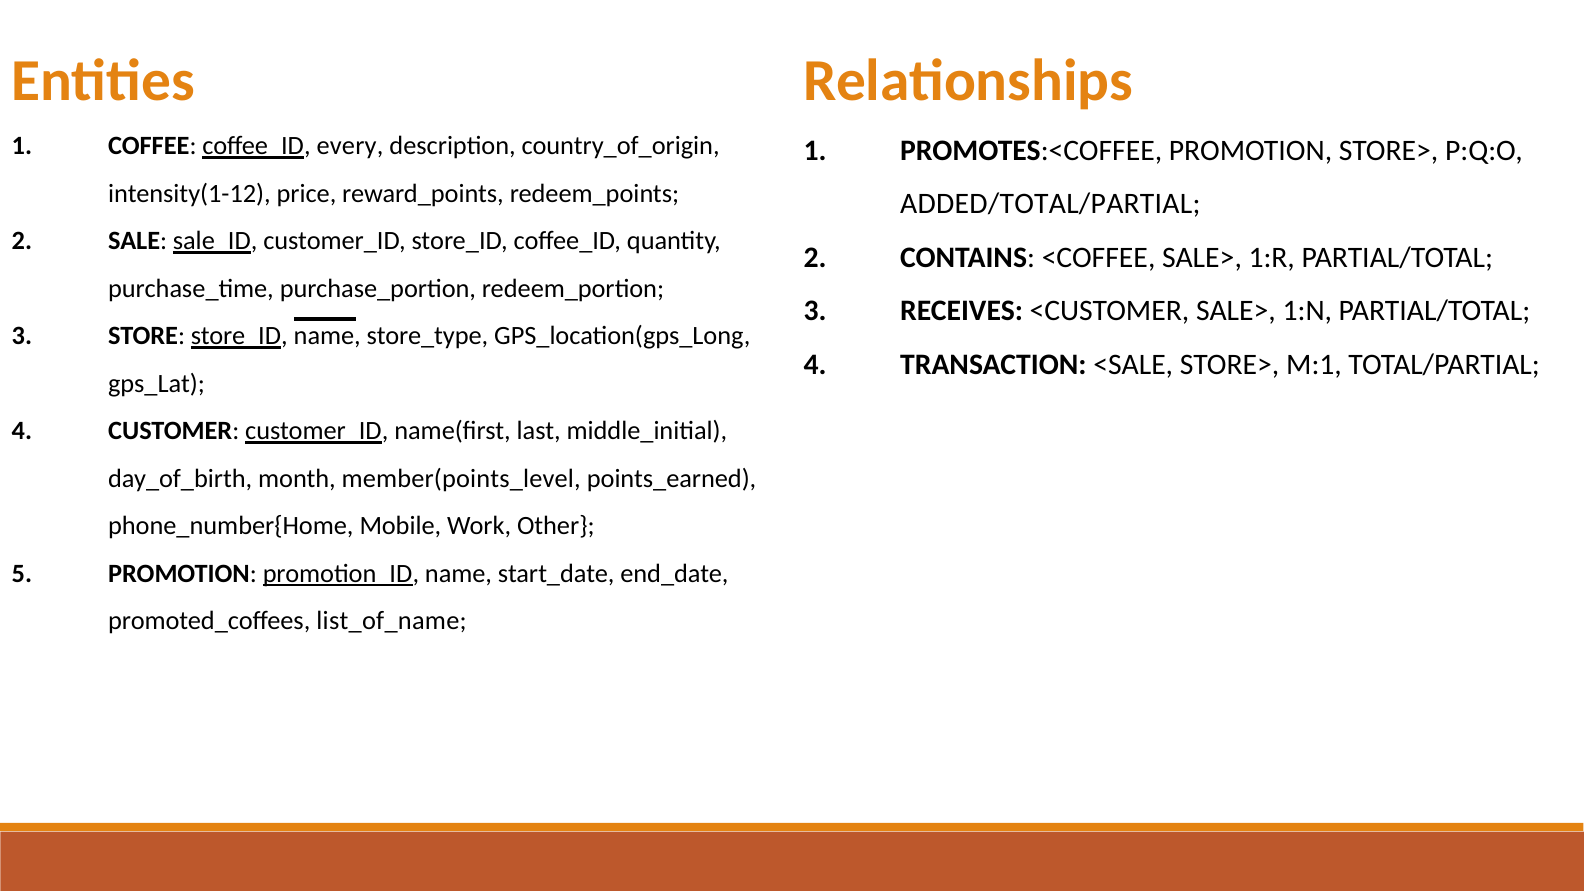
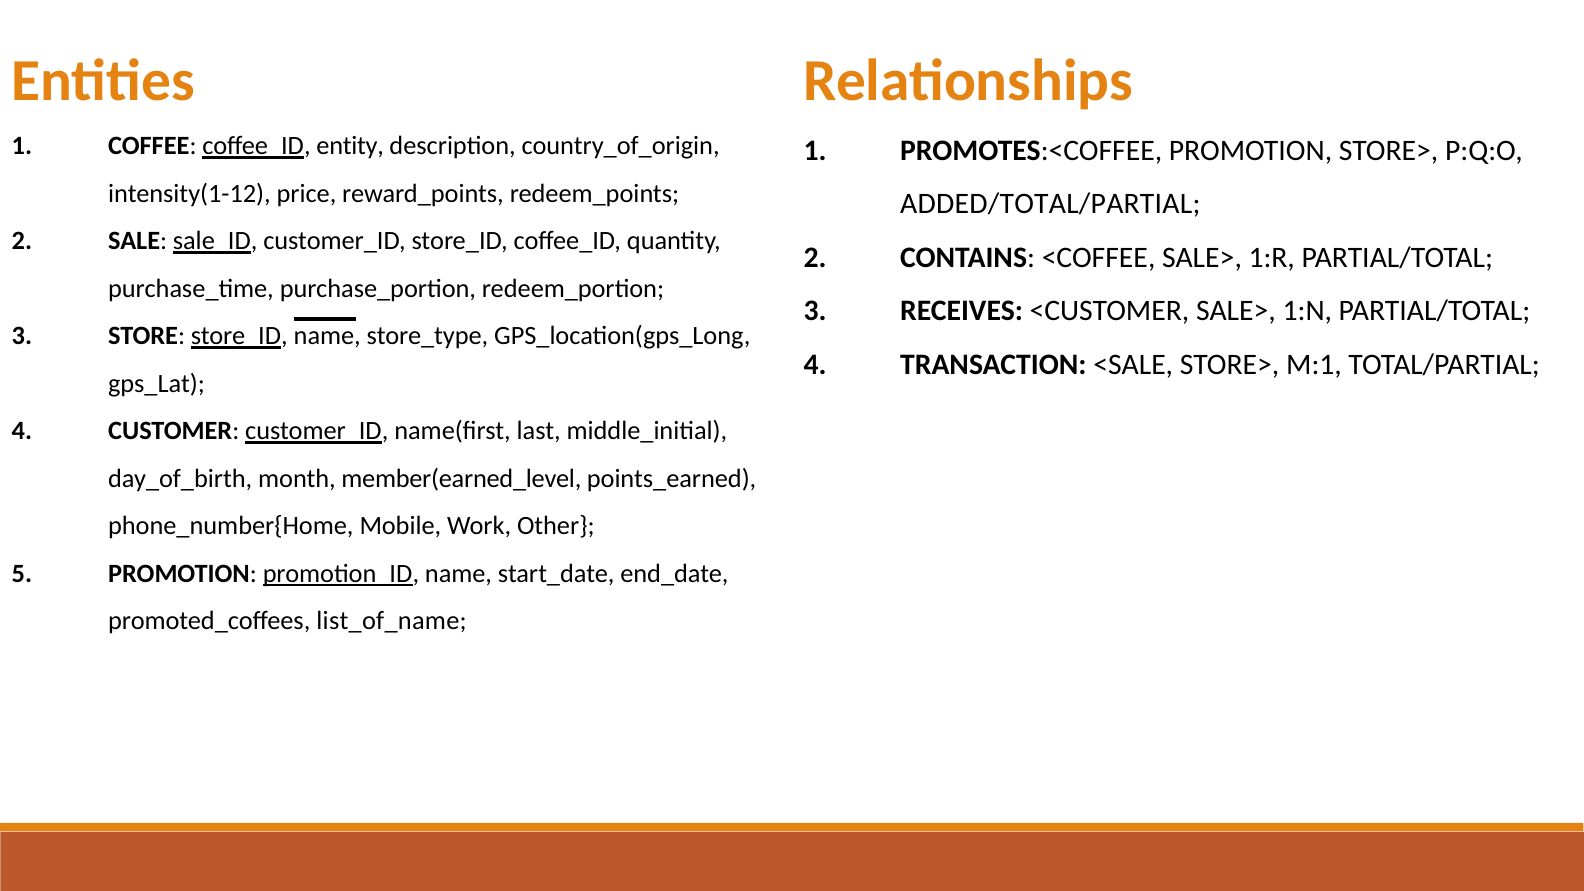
every: every -> entity (350, 146)
member(points_level: member(points_level -> member(earned_level (461, 479)
